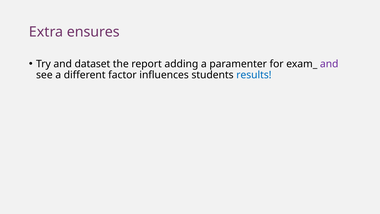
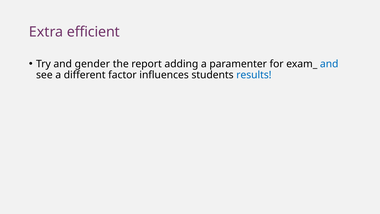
ensures: ensures -> efficient (93, 32)
dataset: dataset -> gender (92, 64)
and colour: purple -> blue (329, 64)
